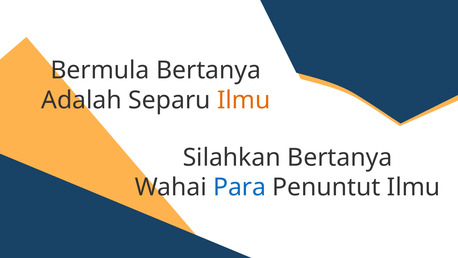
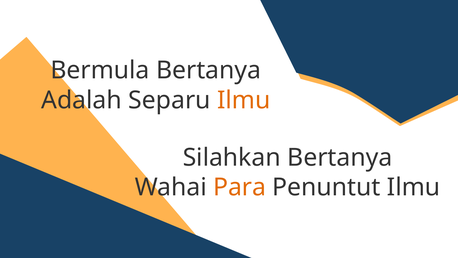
Para colour: blue -> orange (240, 187)
